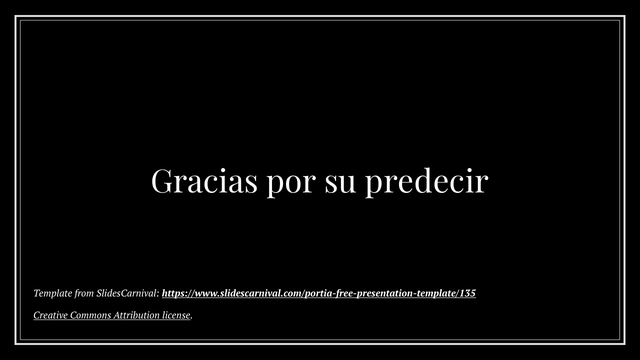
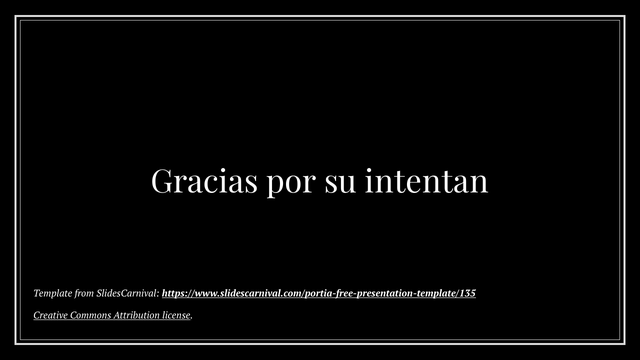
predecir: predecir -> intentan (427, 182)
